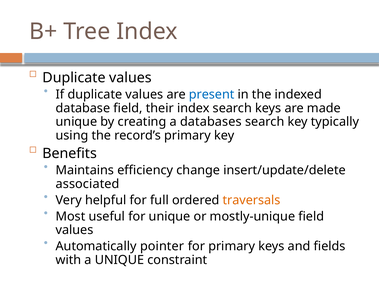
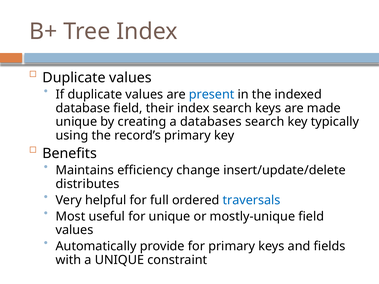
associated: associated -> distributes (88, 184)
traversals colour: orange -> blue (252, 200)
pointer: pointer -> provide (162, 246)
